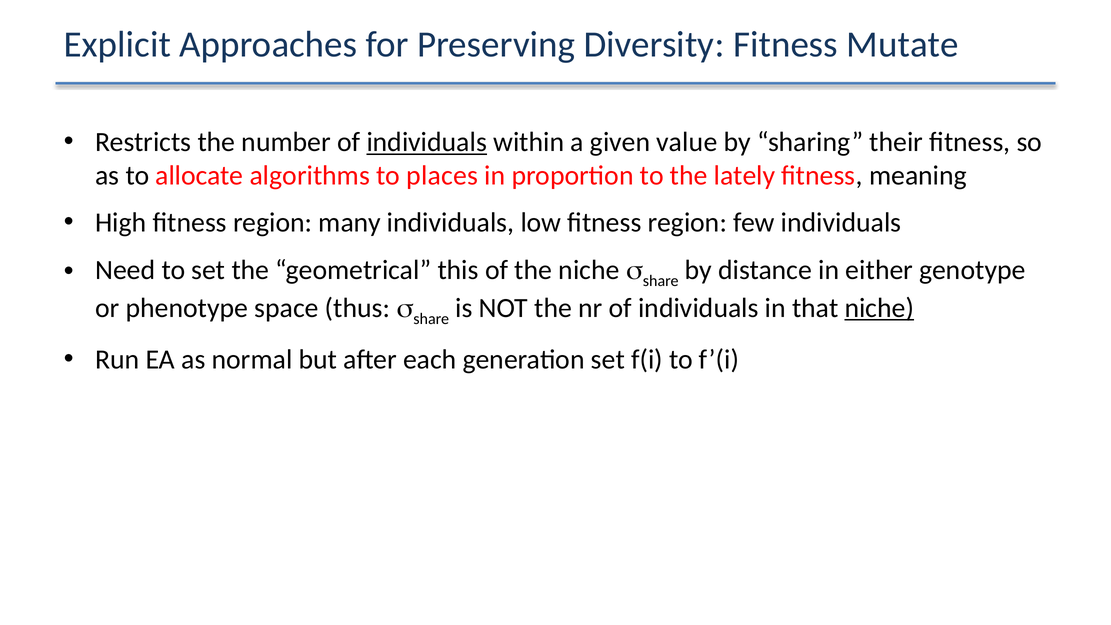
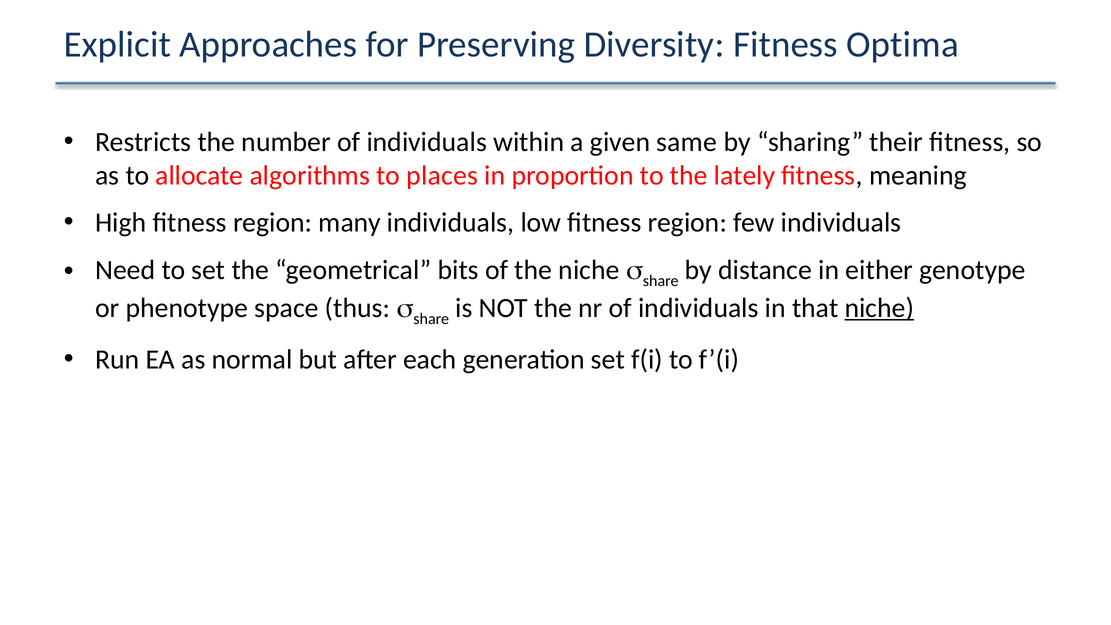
Mutate: Mutate -> Optima (903, 44)
individuals underline: present -> none (427, 142)
value: value -> same (687, 142)
this: this -> bits (458, 270)
